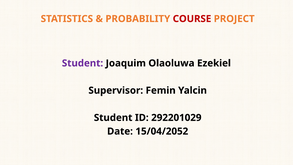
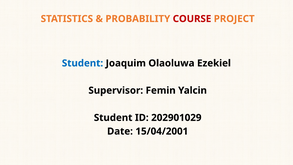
Student colour: purple -> blue (83, 63)
292201029: 292201029 -> 202901029 (176, 118)
15/04/2052: 15/04/2052 -> 15/04/2001 (162, 131)
